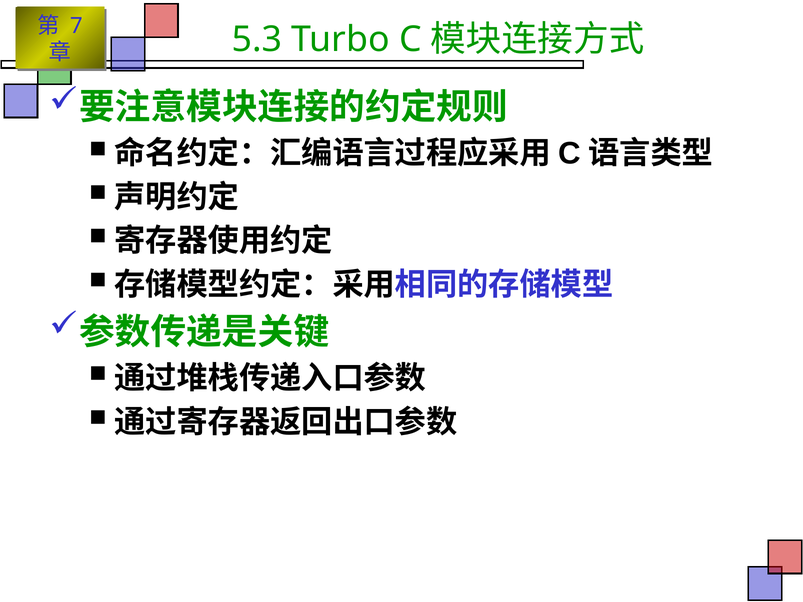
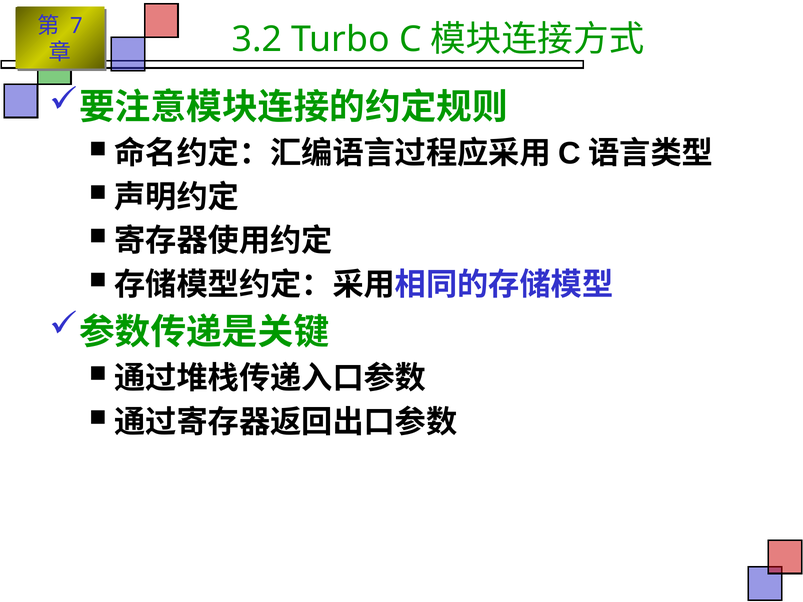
5.3: 5.3 -> 3.2 (257, 39)
